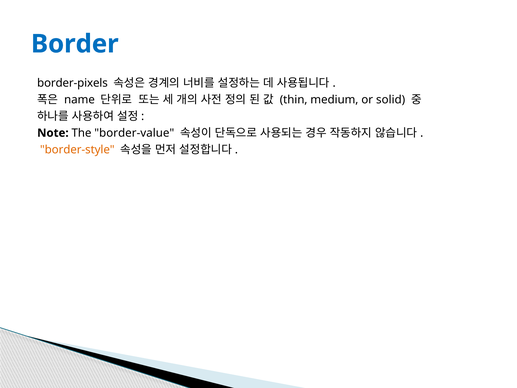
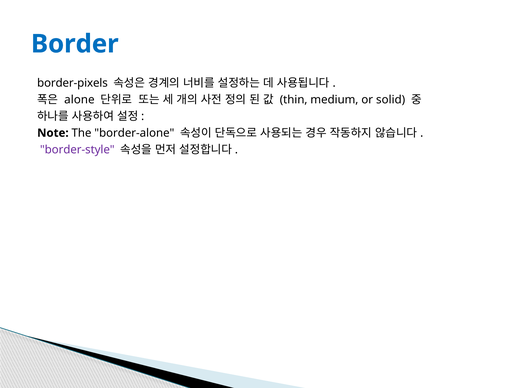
name: name -> alone (79, 100)
border-value: border-value -> border-alone (134, 133)
border-style colour: orange -> purple (77, 150)
